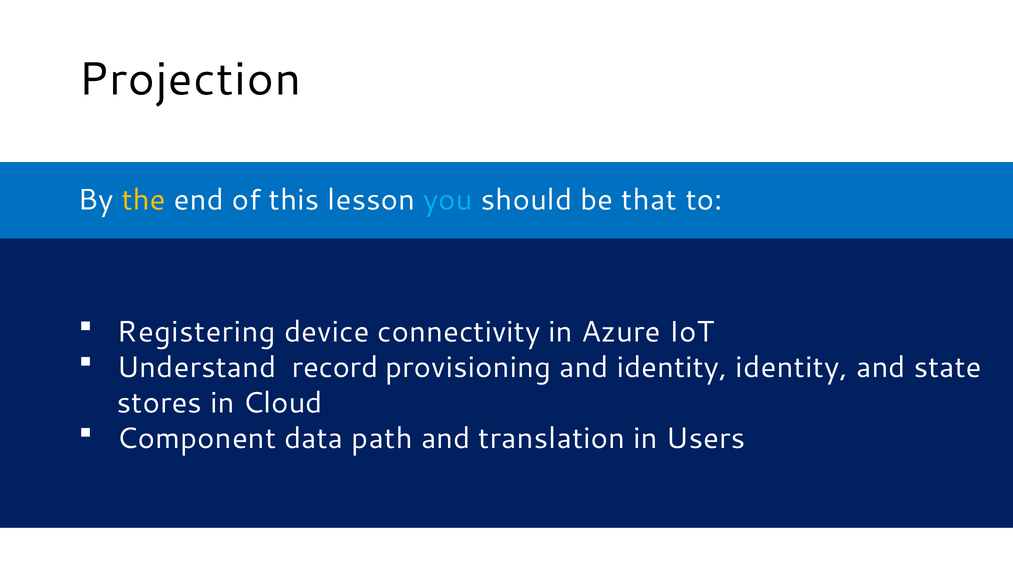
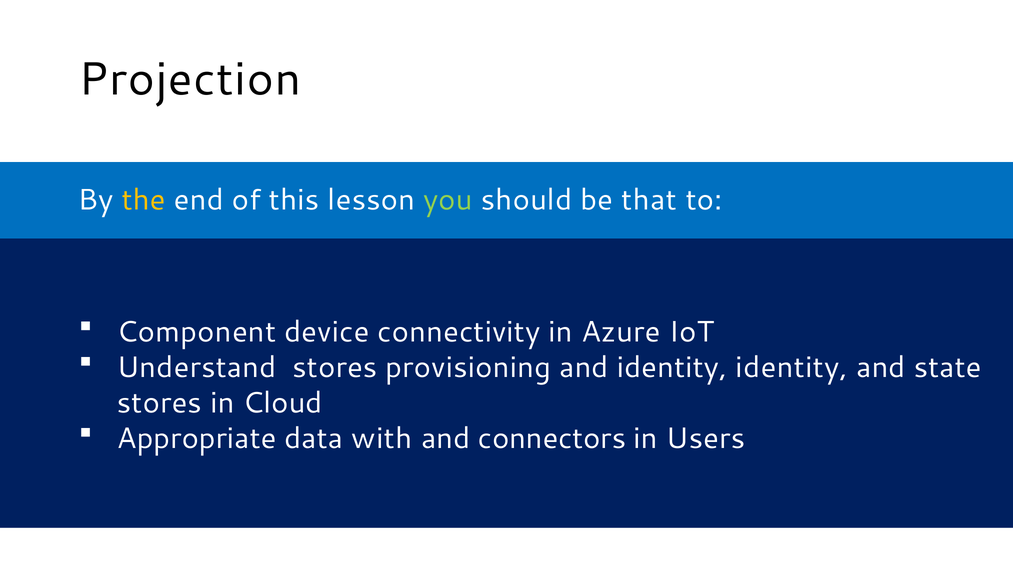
you colour: light blue -> light green (448, 200)
Registering: Registering -> Component (197, 332)
Understand record: record -> stores (335, 367)
Component: Component -> Appropriate (197, 438)
path: path -> with (382, 438)
translation: translation -> connectors (552, 438)
